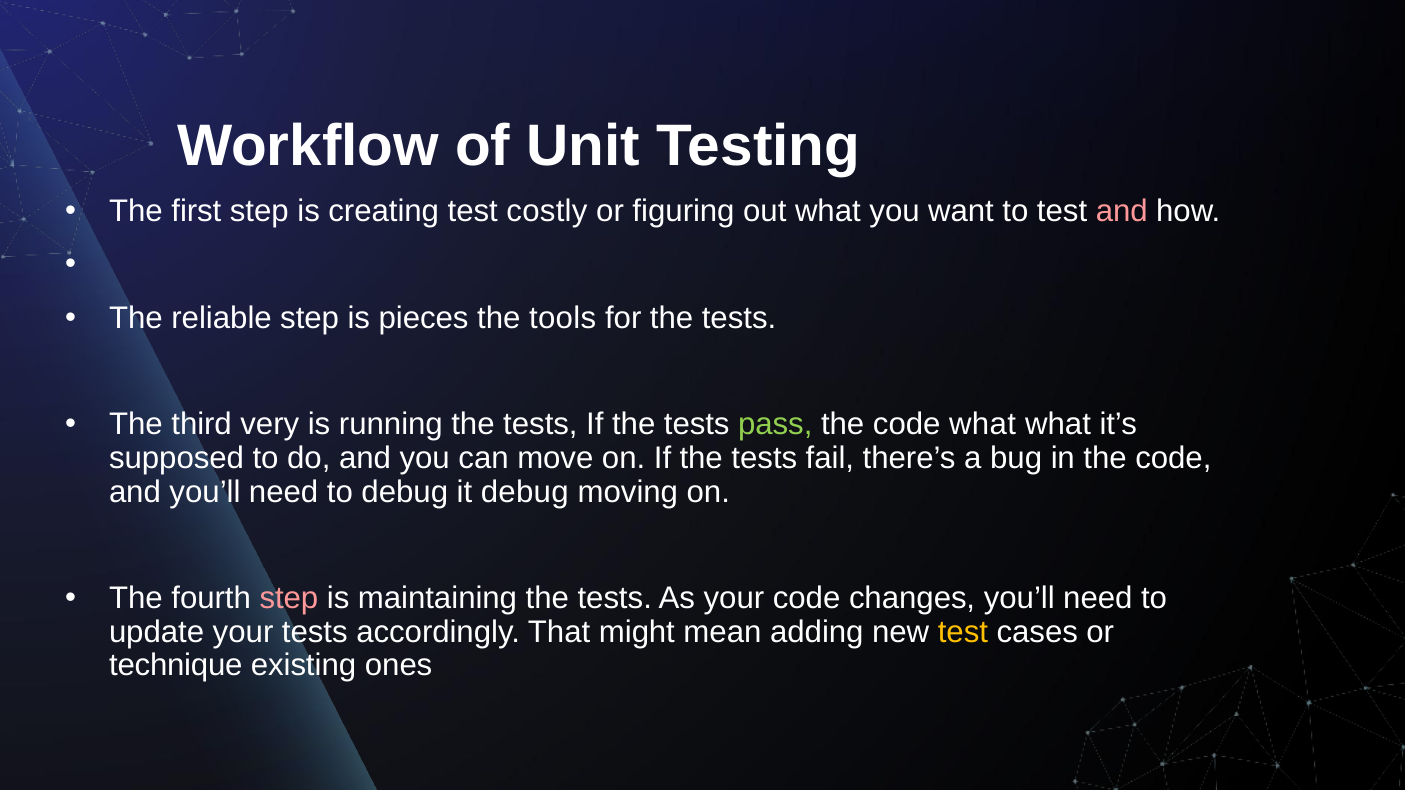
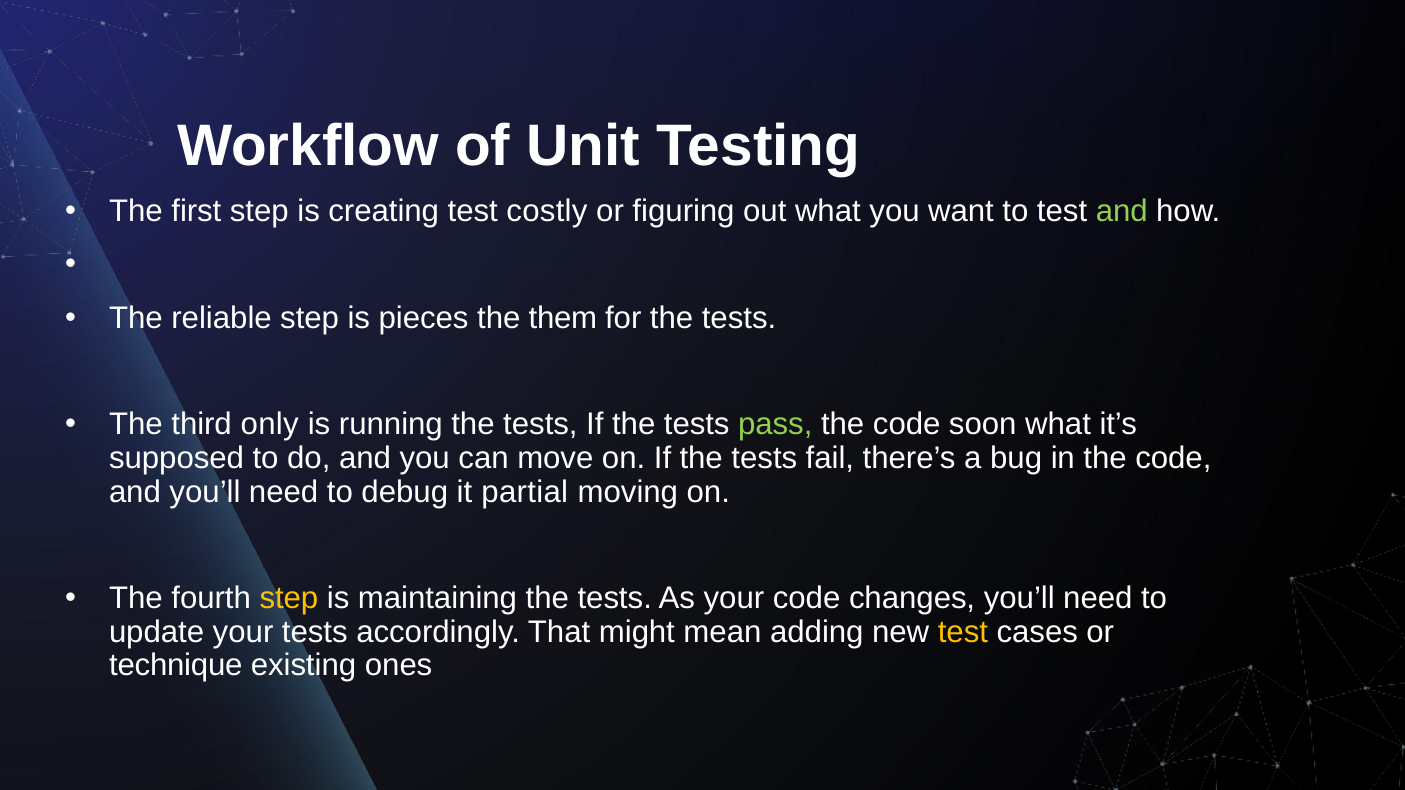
and colour: pink -> light green (1122, 212)
tools: tools -> them (563, 318)
very: very -> only (270, 425)
code what: what -> soon (983, 425)
it debug: debug -> partial (525, 492)
step colour: pink -> yellow (289, 598)
